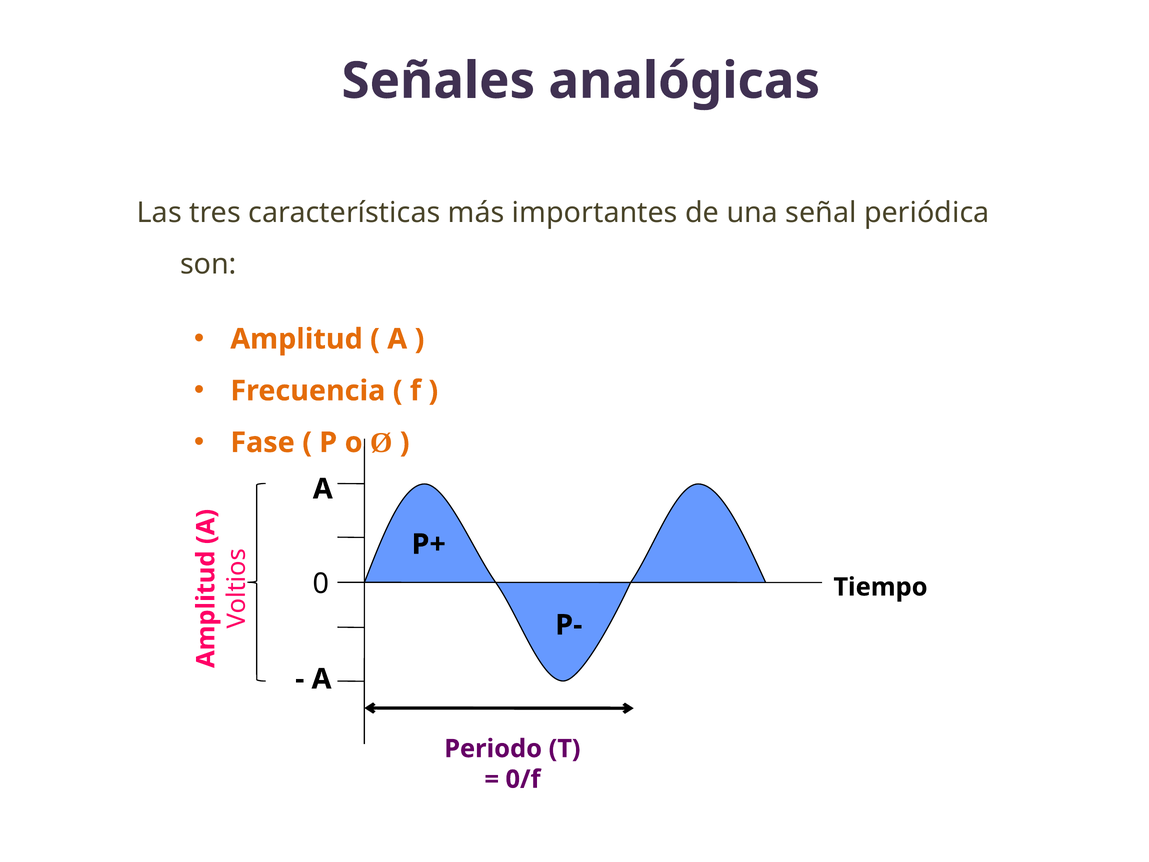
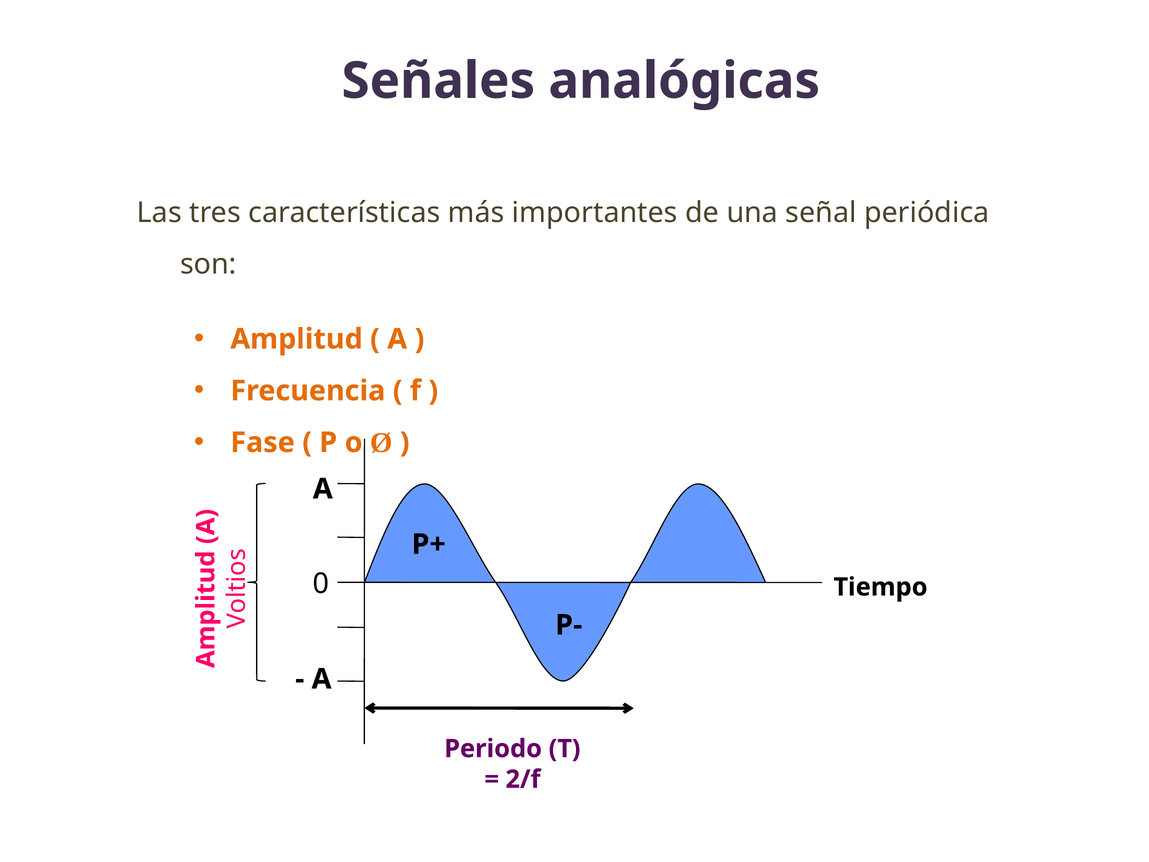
0/f: 0/f -> 2/f (523, 779)
